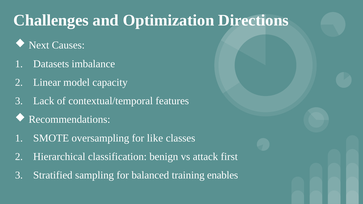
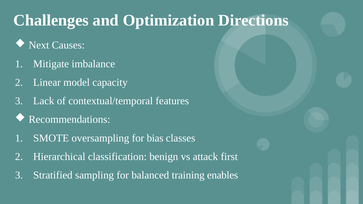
Datasets: Datasets -> Mitigate (51, 64)
like: like -> bias (155, 138)
